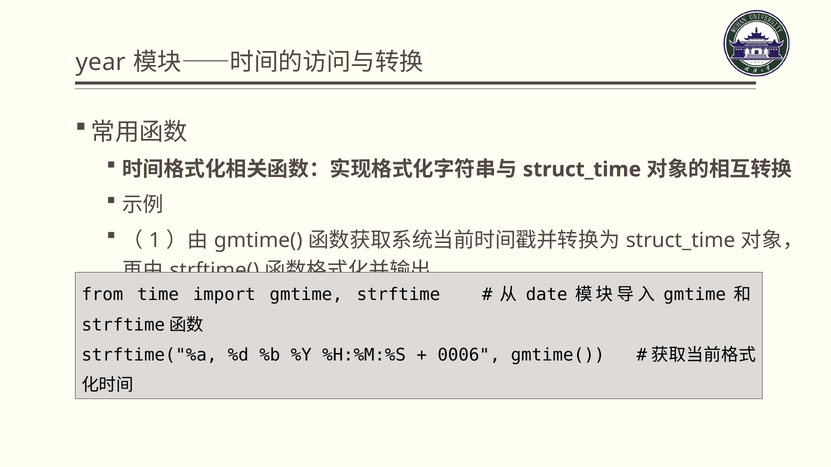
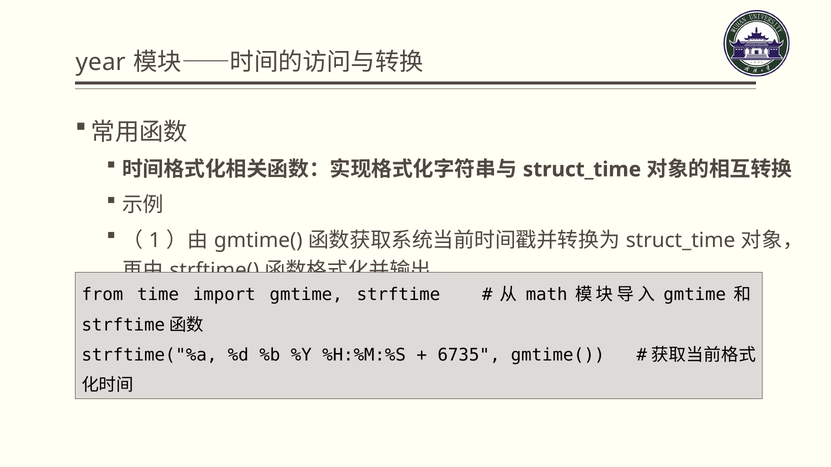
date: date -> math (547, 295)
0006: 0006 -> 6735 (469, 355)
